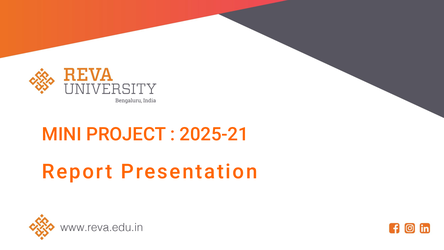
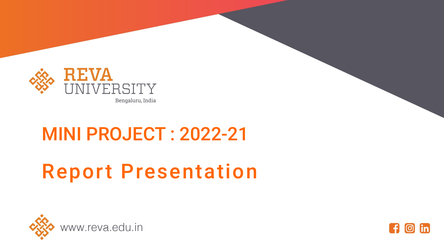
2025-21: 2025-21 -> 2022-21 (214, 134)
